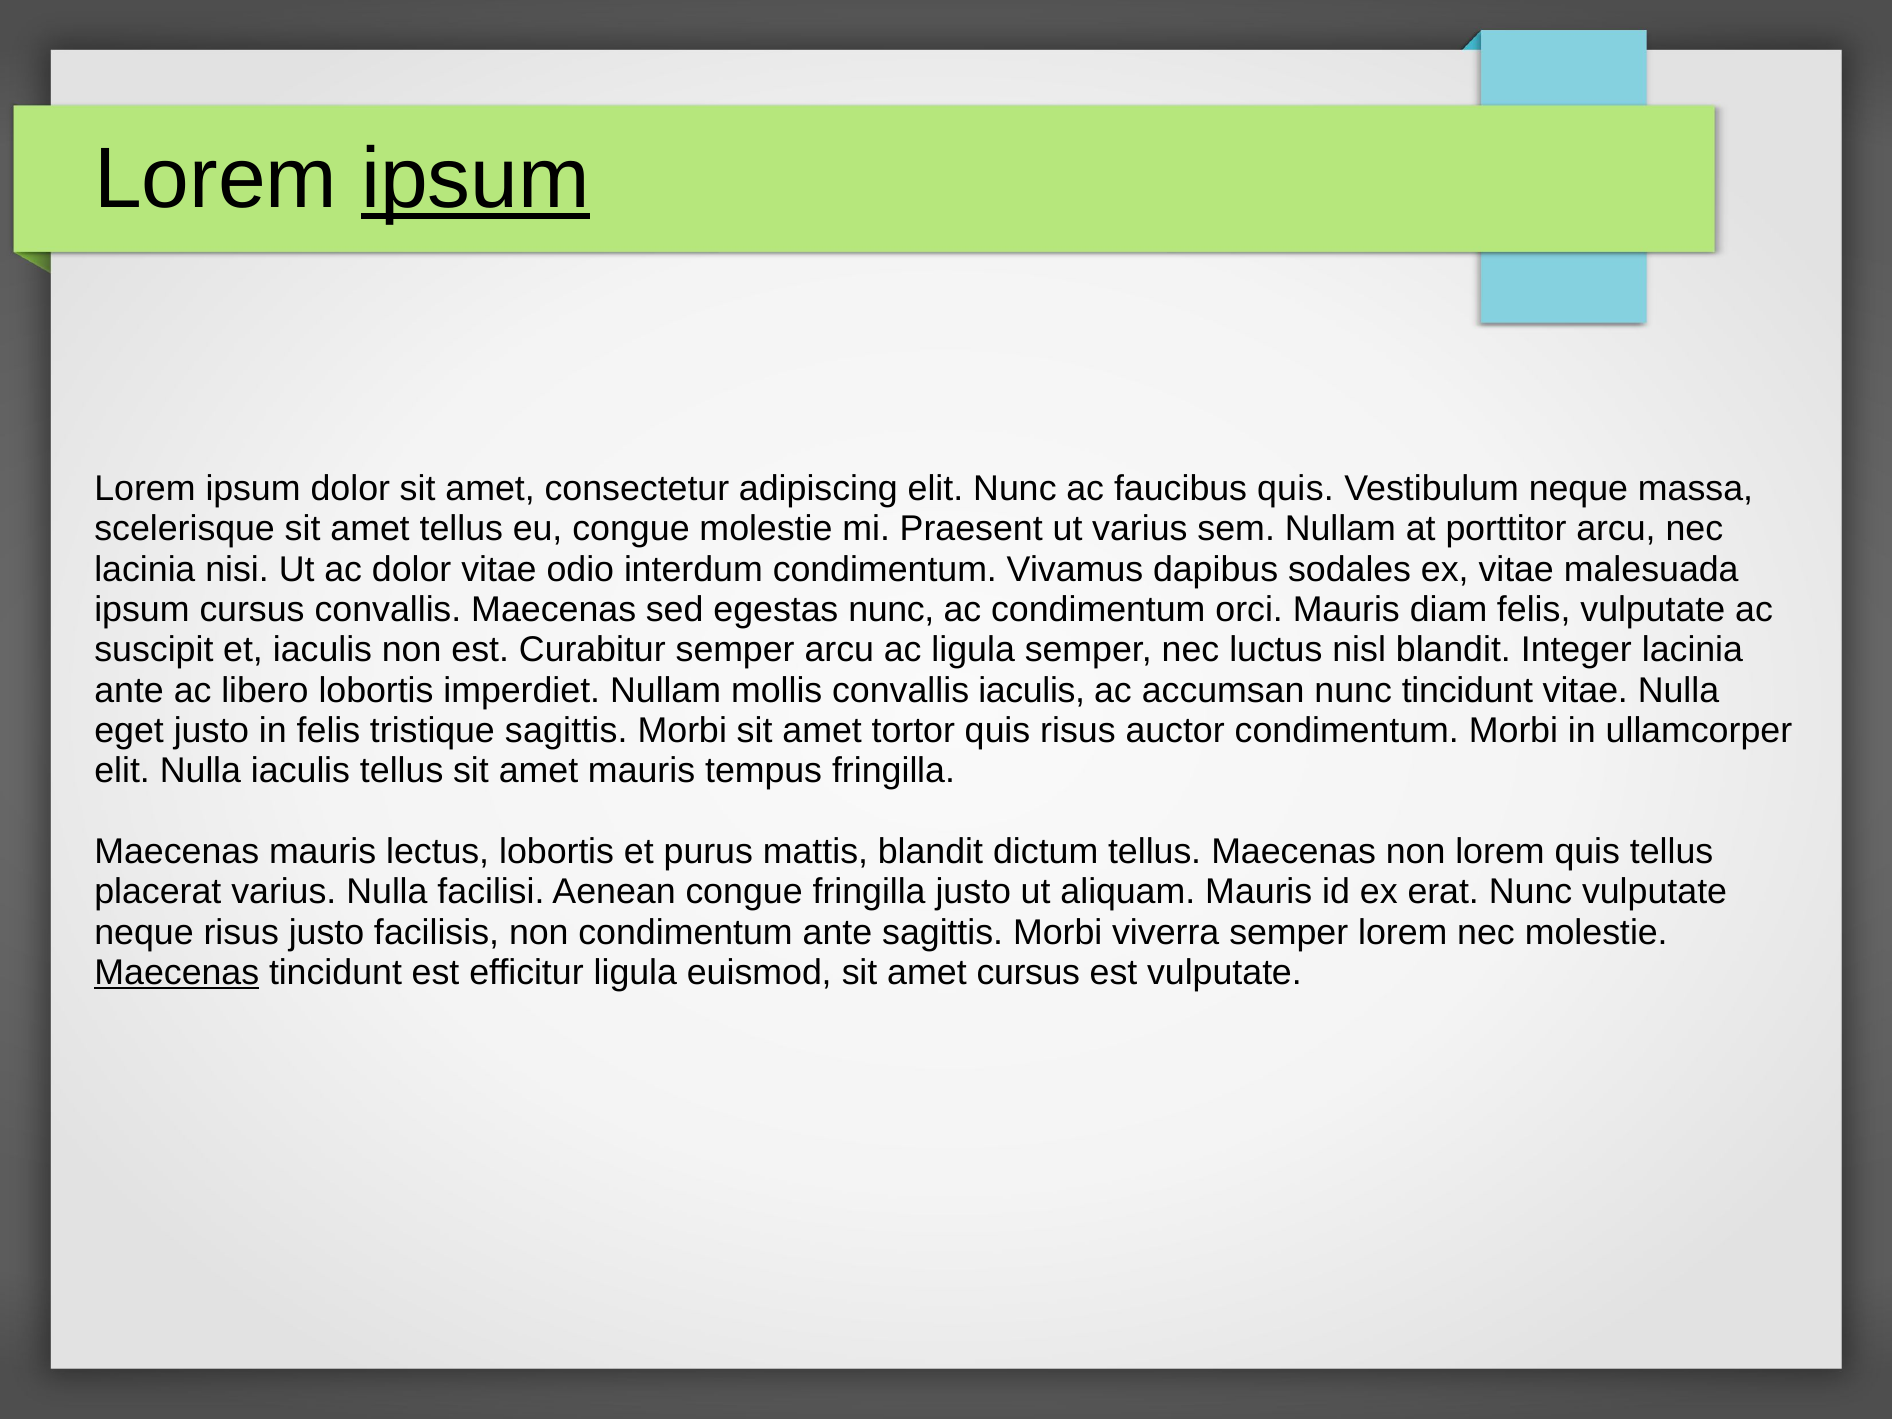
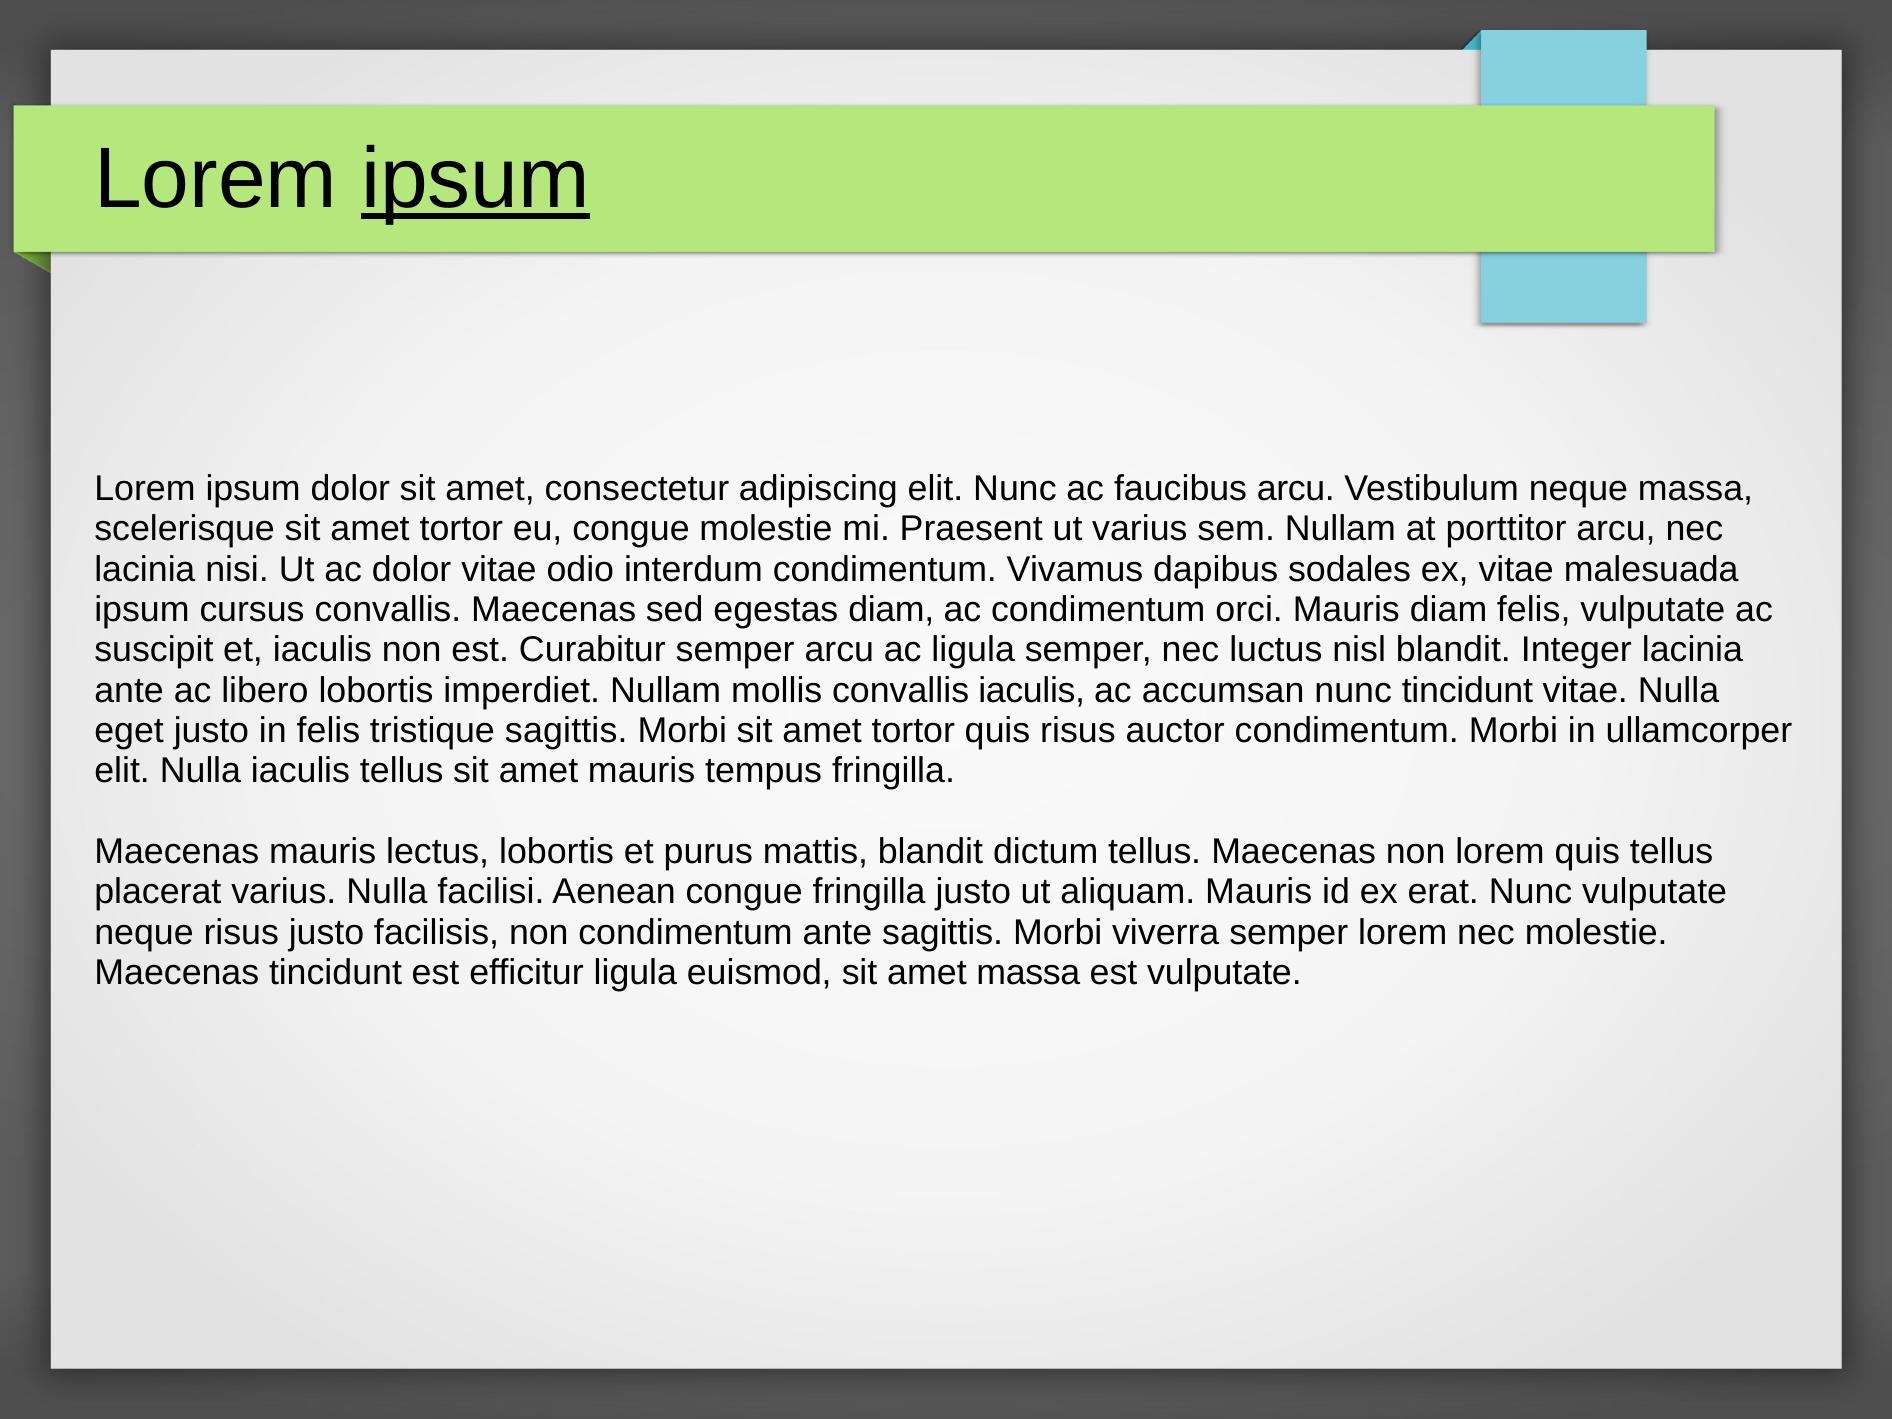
faucibus quis: quis -> arcu (1296, 489)
scelerisque sit amet tellus: tellus -> tortor (461, 529)
egestas nunc: nunc -> diam (891, 610)
Maecenas underline: present -> none (177, 973)
amet cursus: cursus -> massa (1028, 973)
